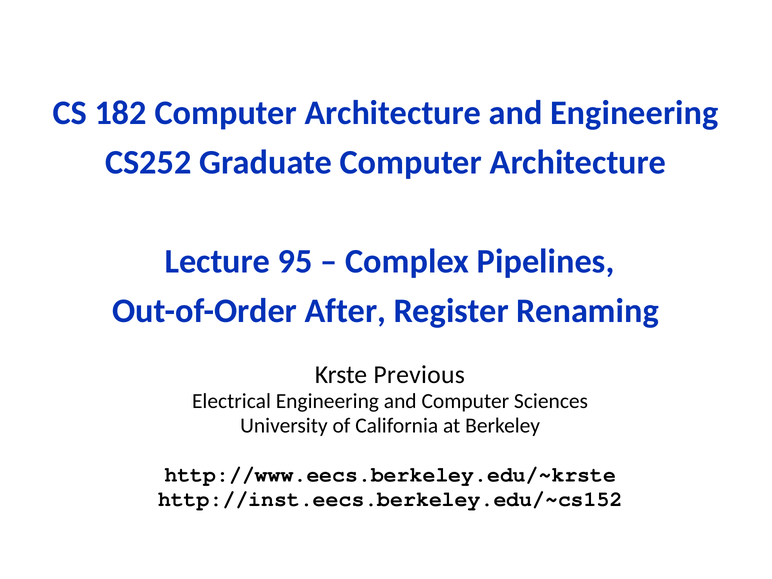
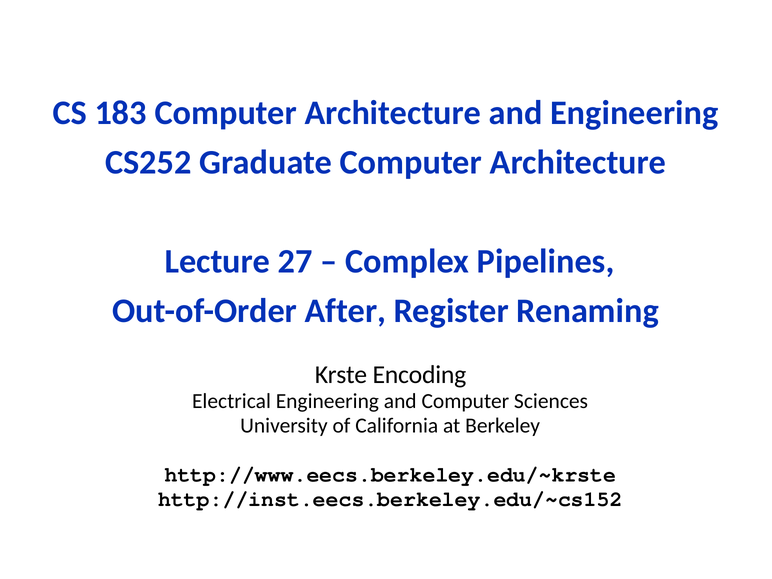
182: 182 -> 183 (121, 113)
95: 95 -> 27 (295, 261)
Previous: Previous -> Encoding (419, 375)
